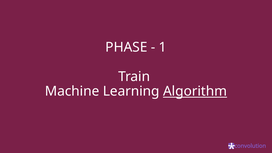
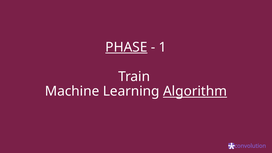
PHASE underline: none -> present (126, 47)
